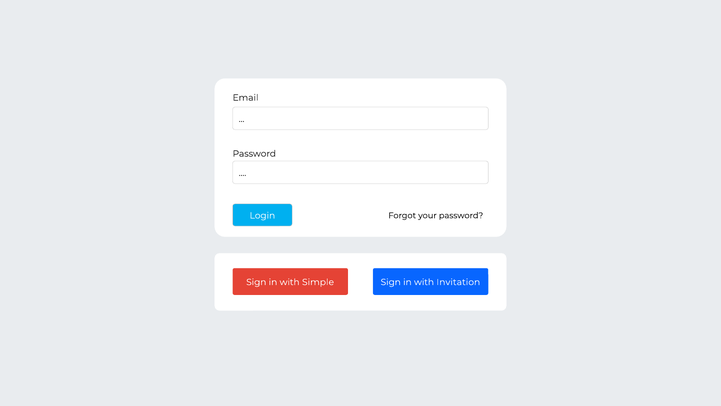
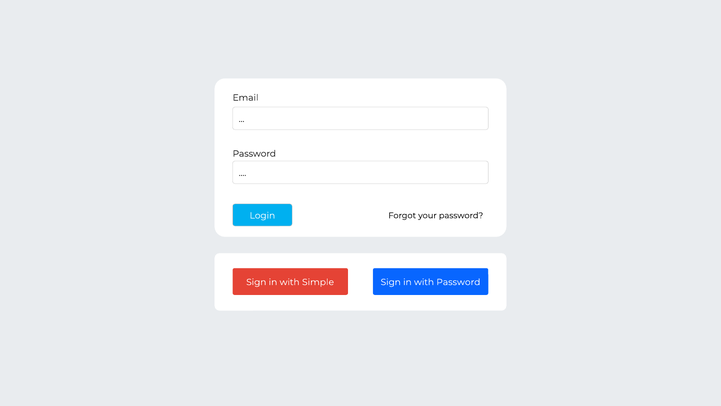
with Invitation: Invitation -> Password (458, 282)
